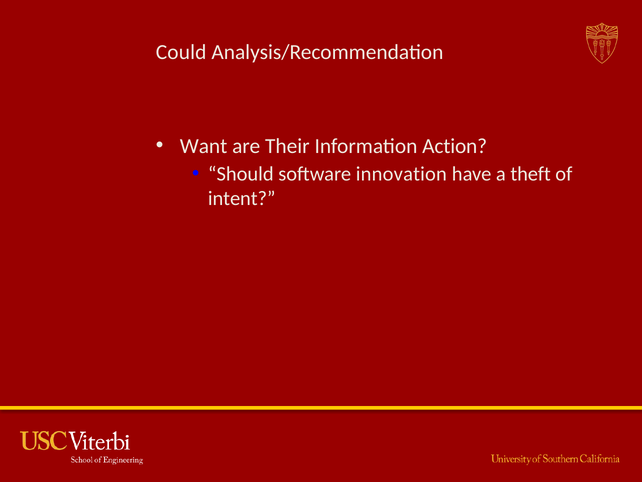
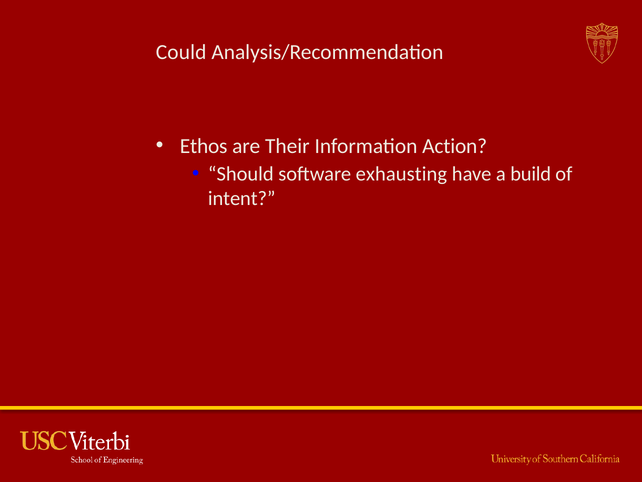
Want: Want -> Ethos (204, 146)
innovation: innovation -> exhausting (401, 174)
theft: theft -> build (531, 174)
